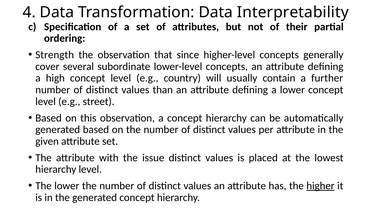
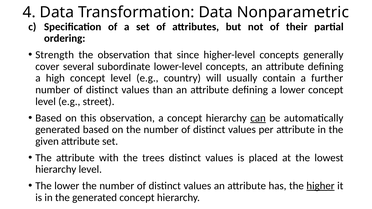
Interpretability: Interpretability -> Nonparametric (293, 12)
can underline: none -> present (258, 118)
issue: issue -> trees (153, 158)
